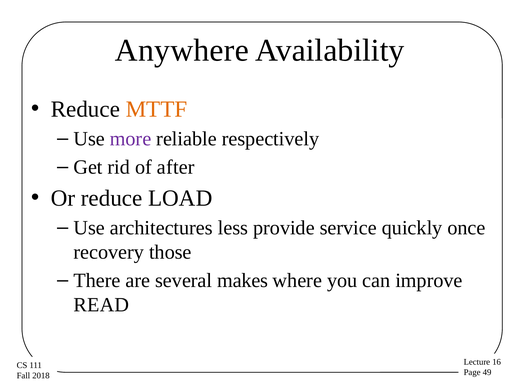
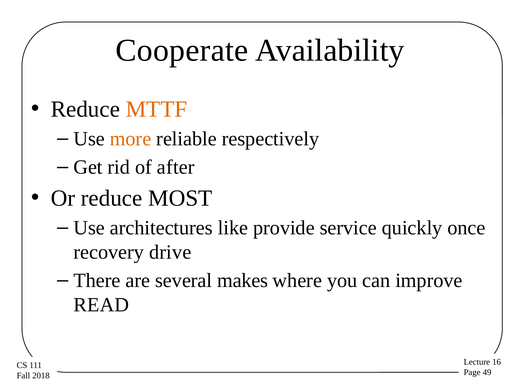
Anywhere: Anywhere -> Cooperate (182, 50)
more colour: purple -> orange (131, 139)
LOAD: LOAD -> MOST (180, 198)
less: less -> like (233, 228)
those: those -> drive (170, 252)
